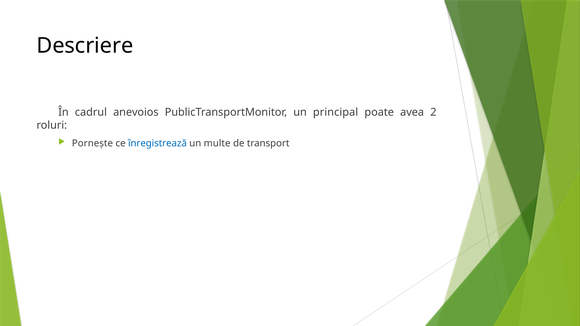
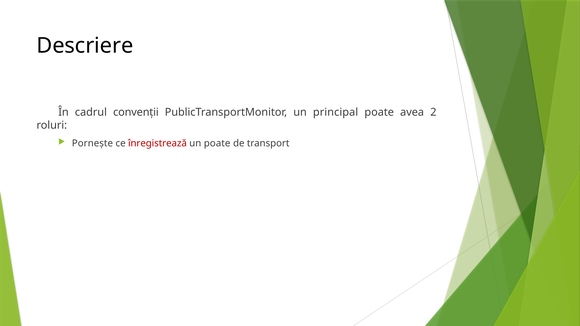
anevoios: anevoios -> convenții (136, 112)
înregistrează colour: blue -> red (157, 144)
un multe: multe -> poate (217, 144)
